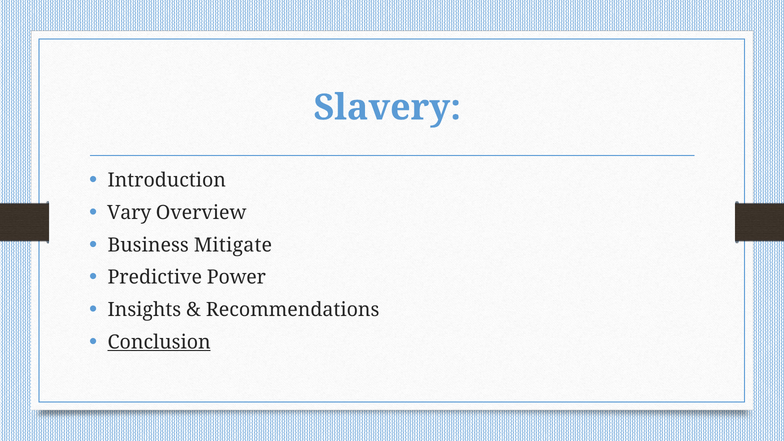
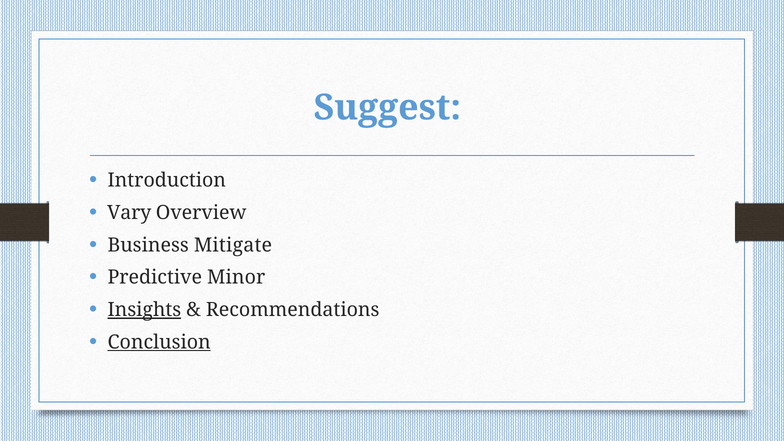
Slavery: Slavery -> Suggest (387, 108)
Power: Power -> Minor (236, 278)
Insights underline: none -> present (144, 310)
